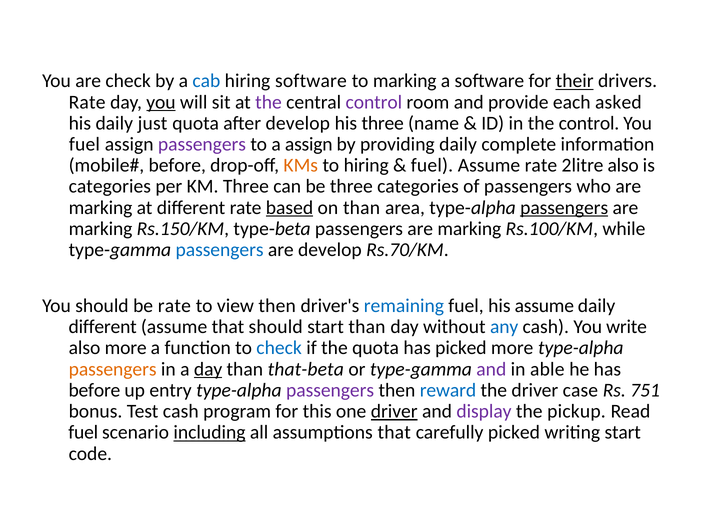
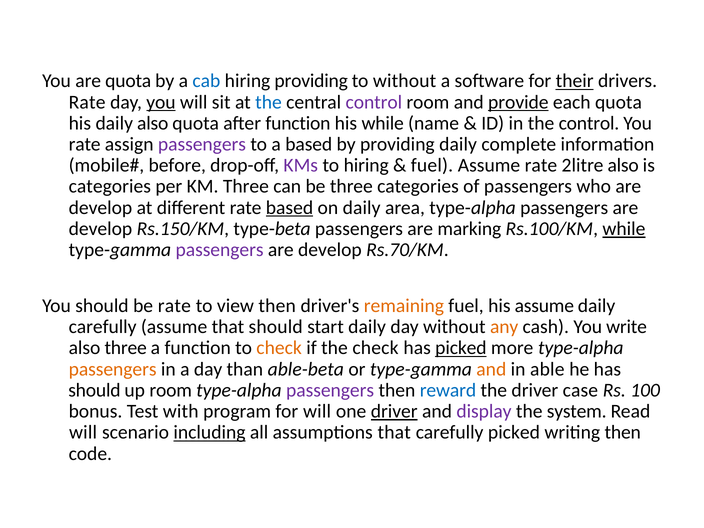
are check: check -> quota (128, 81)
hiring software: software -> providing (311, 81)
to marking: marking -> without (405, 81)
the colour: purple -> blue (268, 102)
provide underline: none -> present (518, 102)
each asked: asked -> quota (618, 102)
daily just: just -> also (153, 123)
after develop: develop -> function (298, 123)
his three: three -> while (383, 123)
fuel: fuel -> rate (85, 144)
a assign: assign -> based (309, 144)
KMs colour: orange -> purple (301, 165)
marking: marking -> develop (100, 208)
on than: than -> daily (362, 208)
passengers underline: present -> none (564, 208)
marking: marking -> develop (100, 229)
while underline: none -> present (624, 229)
passengers colour: blue -> purple (220, 250)
remaining colour: blue -> orange (404, 306)
different: different -> carefully (103, 327)
start than: than -> daily (367, 327)
any colour: blue -> orange (504, 327)
also more: more -> three (126, 348)
check colour: blue -> orange (279, 348)
the quota: quota -> check (375, 348)
picked underline: none -> present (461, 348)
day underline: present -> none (208, 369)
that-beta: that-beta -> able-beta (306, 369)
and colour: purple -> orange (491, 369)
before: before -> should (94, 390)
up entry: entry -> room (171, 390)
751: 751 -> 100 (645, 390)
Test cash: cash -> with (181, 411)
for this: this -> will (317, 411)
pickup: pickup -> system (577, 411)
fuel: fuel -> will (83, 432)
writing start: start -> then (623, 432)
